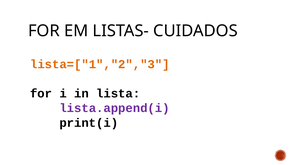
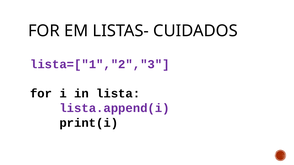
lista=["1","2","3 colour: orange -> purple (100, 64)
